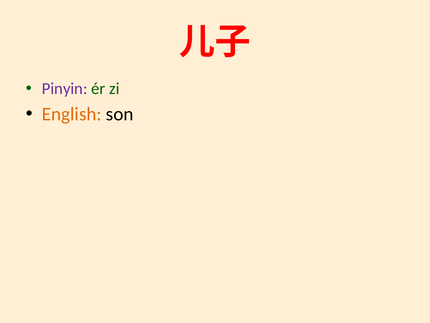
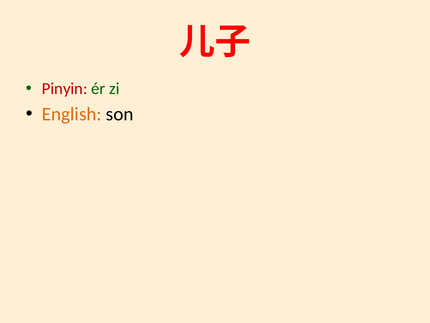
Pinyin colour: purple -> red (65, 89)
